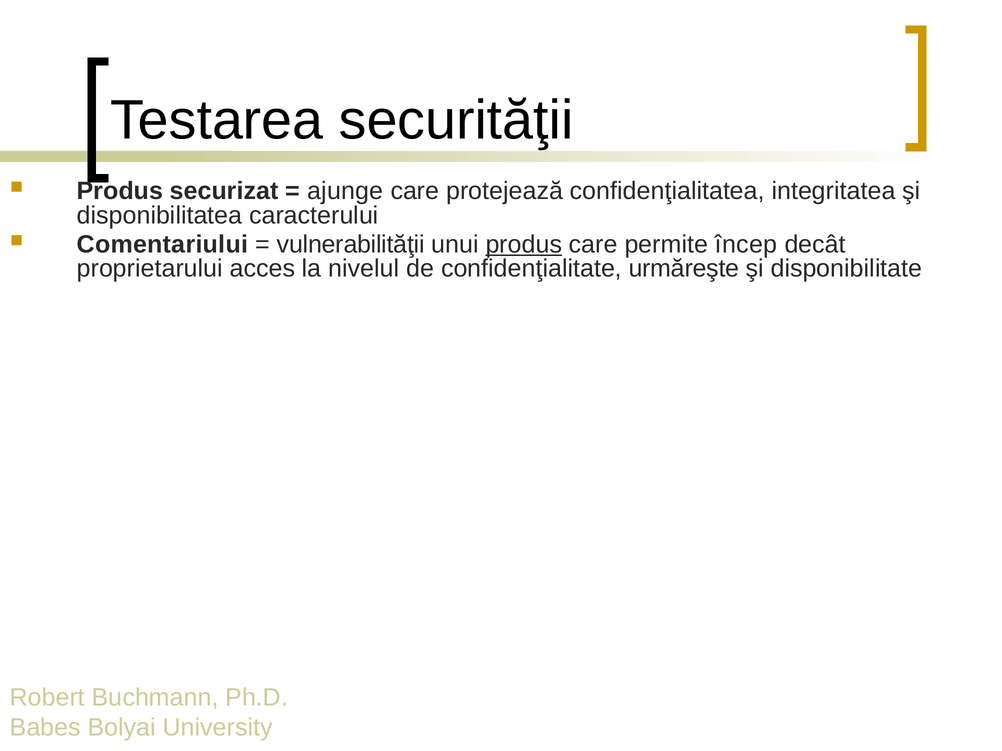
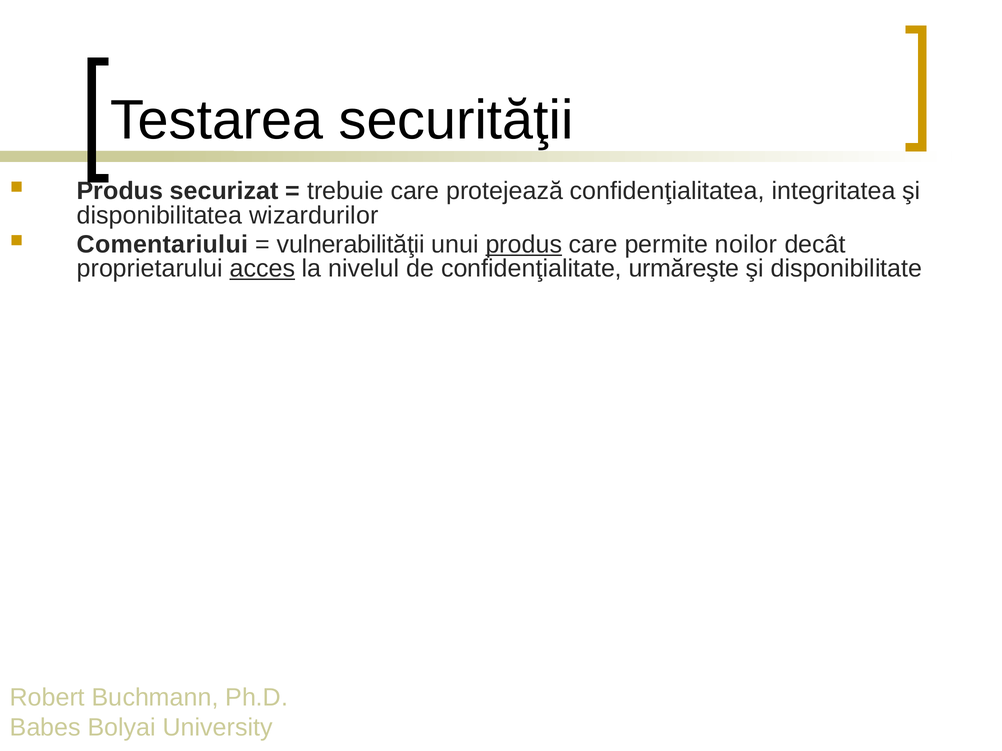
ajunge: ajunge -> trebuie (345, 191)
caracterului: caracterului -> wizardurilor (314, 215)
încep: încep -> noilor (746, 244)
acces underline: none -> present (262, 269)
